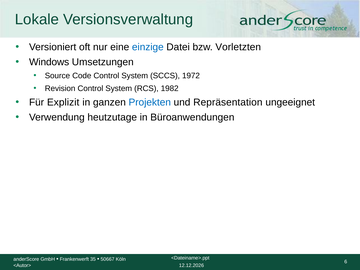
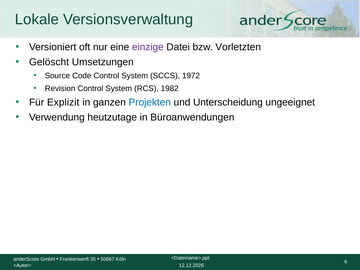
einzige colour: blue -> purple (148, 47)
Windows: Windows -> Gelöscht (49, 62)
Repräsentation: Repräsentation -> Unterscheidung (228, 102)
